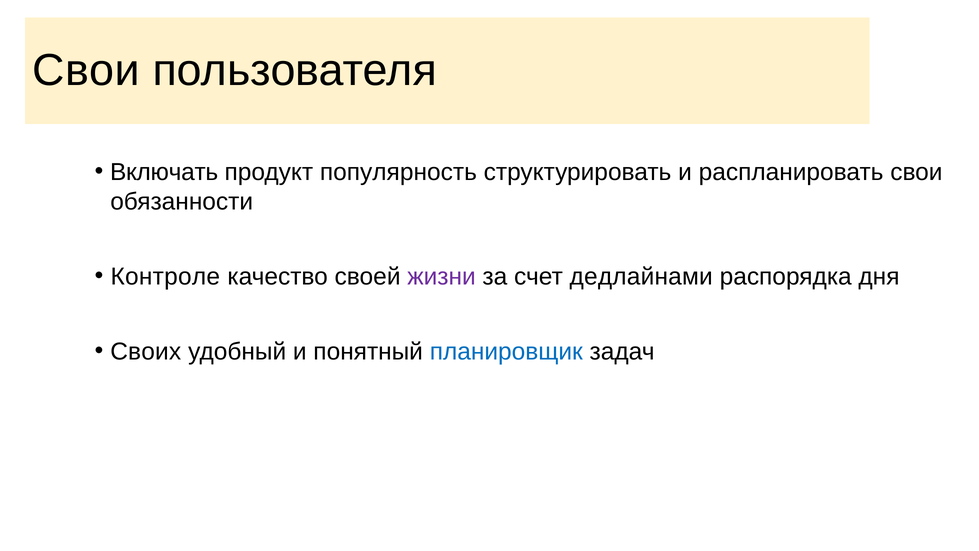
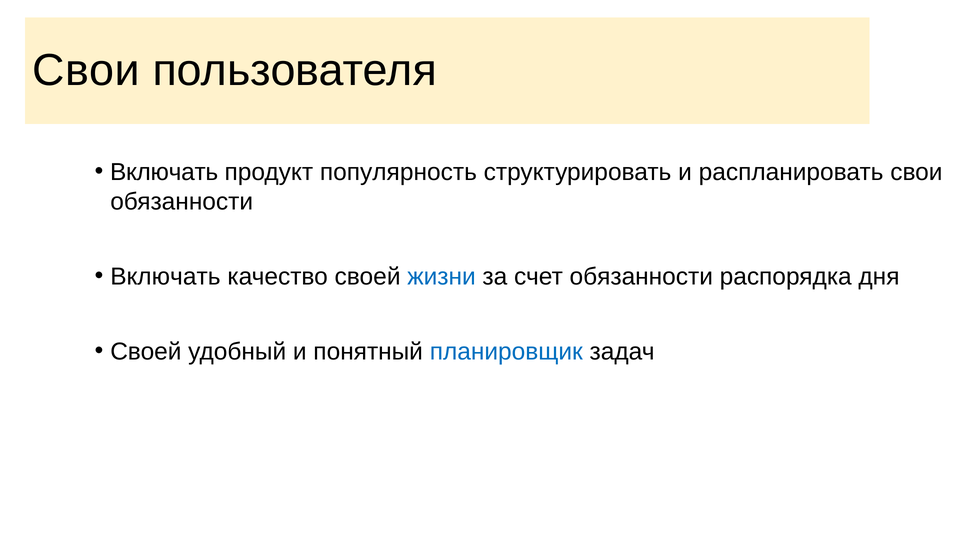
Контроле: Контроле -> Включать (165, 277)
жизни colour: purple -> blue (442, 277)
счет дедлайнами: дедлайнами -> обязанности (641, 277)
Своих: Своих -> Своей (146, 352)
